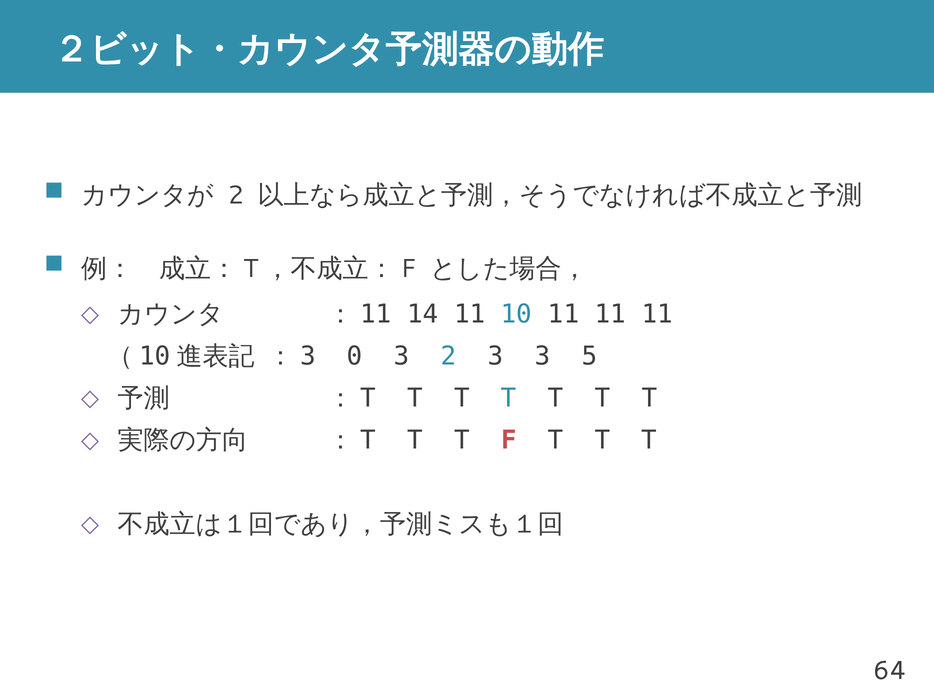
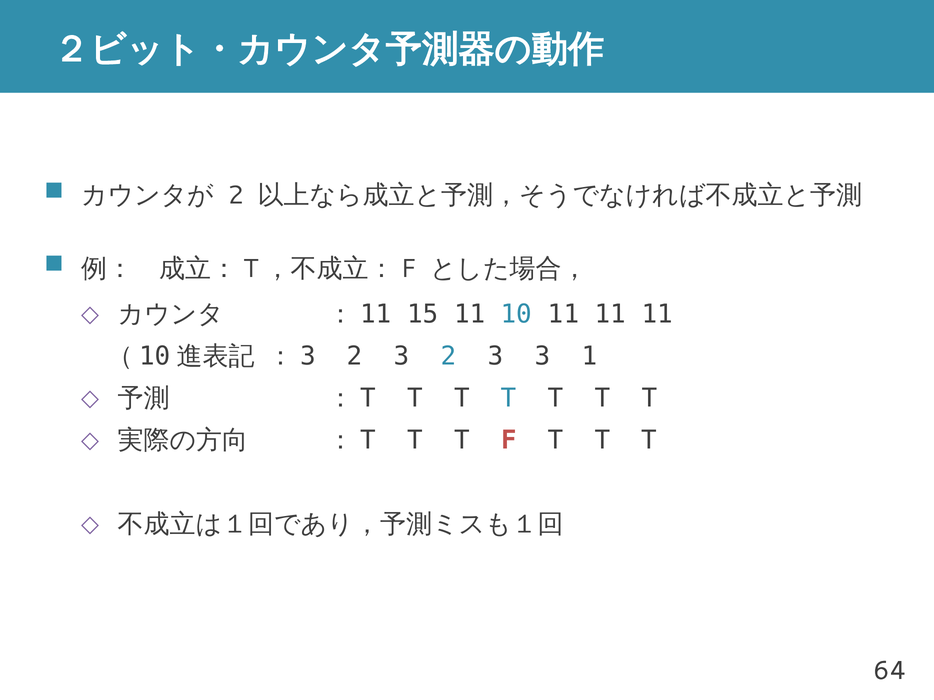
14: 14 -> 15 (423, 315)
：3 0: 0 -> 2 (355, 357)
5: 5 -> 1 (589, 357)
